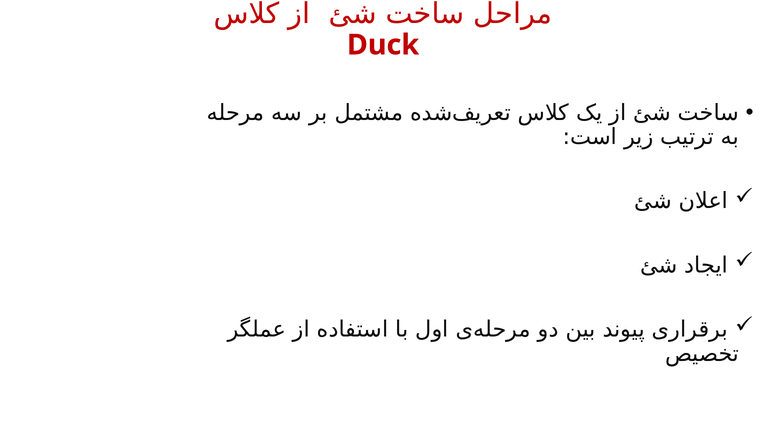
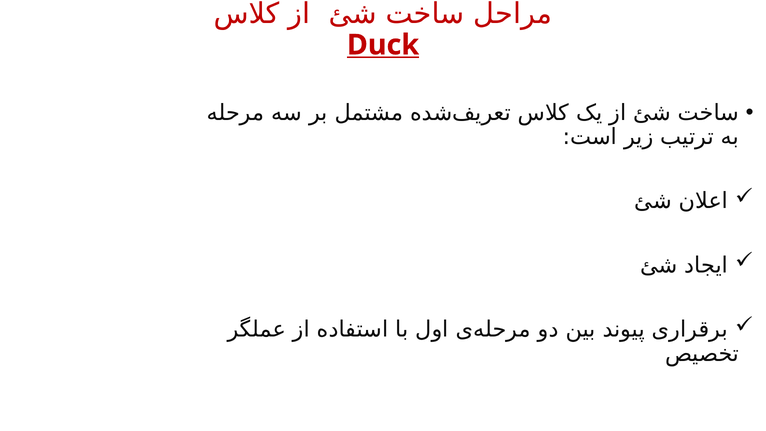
Duck underline: none -> present (383, 45)
